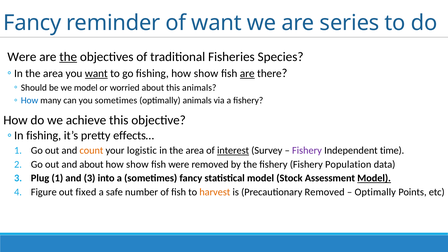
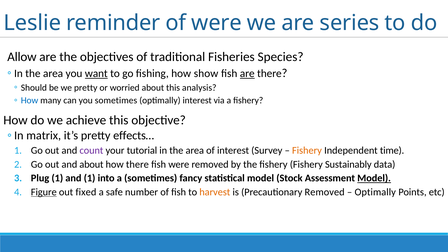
Fancy: Fancy -> Leslie (32, 23)
of want: want -> were (217, 23)
Were: Were -> Allow (22, 57)
the underline: present -> none (68, 57)
we model: model -> pretty (86, 88)
this animals: animals -> analysis (199, 88)
optimally animals: animals -> interest (197, 101)
fishing: fishing -> matrix (44, 136)
count colour: orange -> purple (91, 150)
logistic: logistic -> tutorial (142, 150)
interest underline: present -> none (233, 150)
Fishery colour: purple -> orange (307, 150)
show: show -> there (137, 164)
Population: Population -> Sustainably (348, 164)
and 3: 3 -> 1 (90, 178)
Figure underline: none -> present (44, 192)
